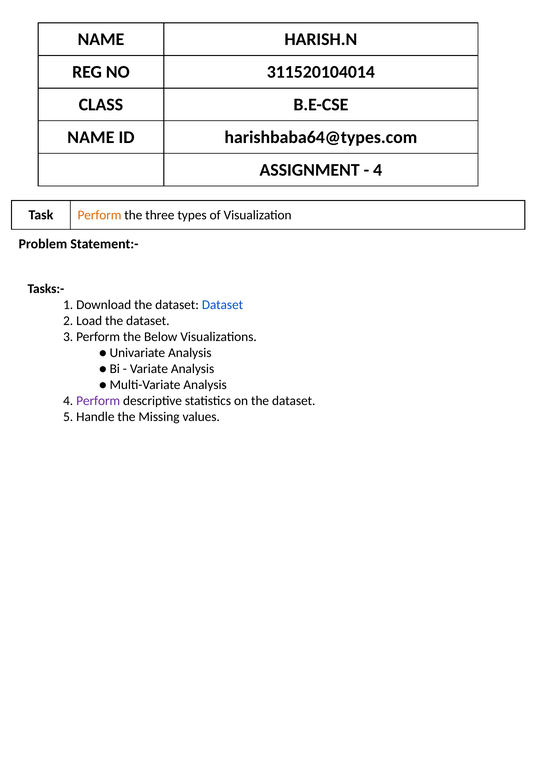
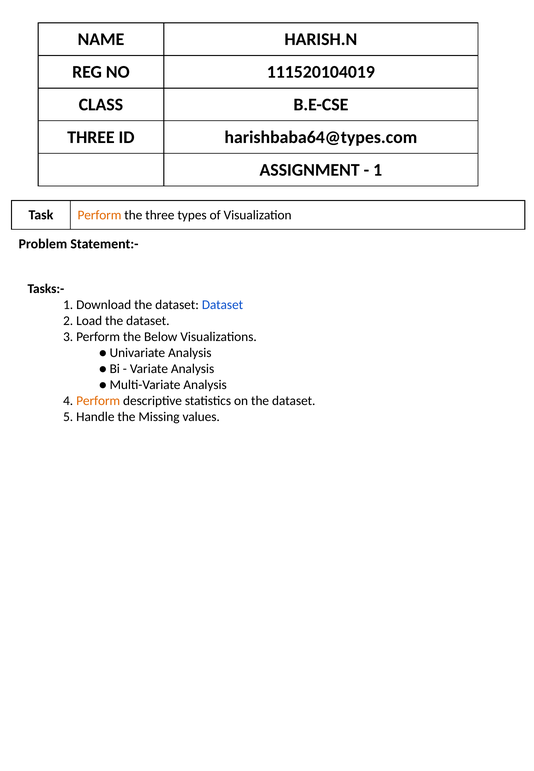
311520104014: 311520104014 -> 111520104019 (321, 72)
NAME: NAME -> THREE (91, 137)
4: 4 -> 1 (378, 170)
Perform colour: purple -> orange (98, 401)
